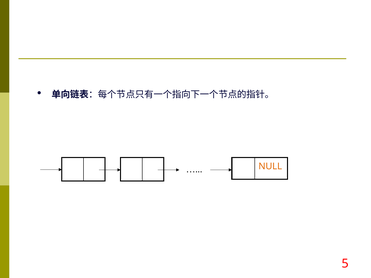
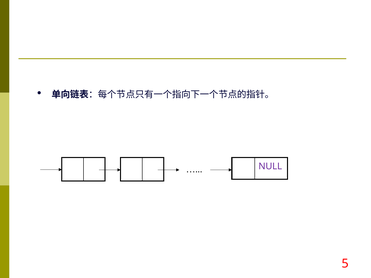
NULL colour: orange -> purple (270, 166)
